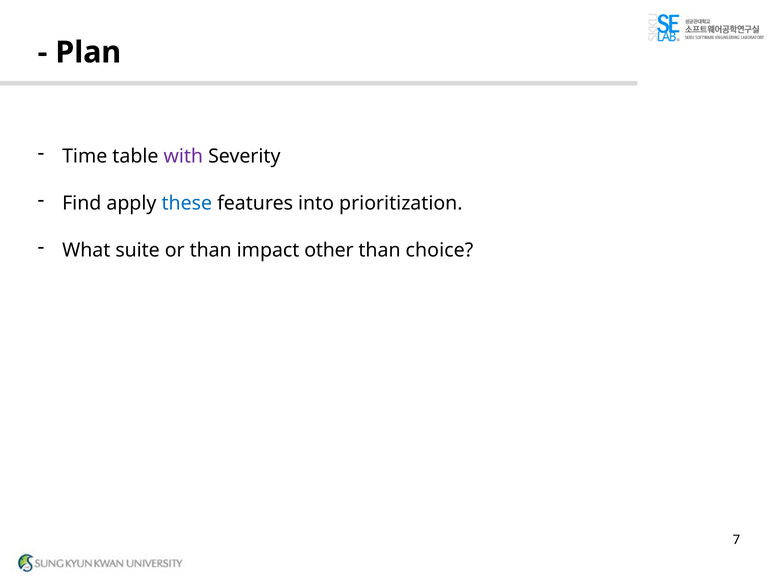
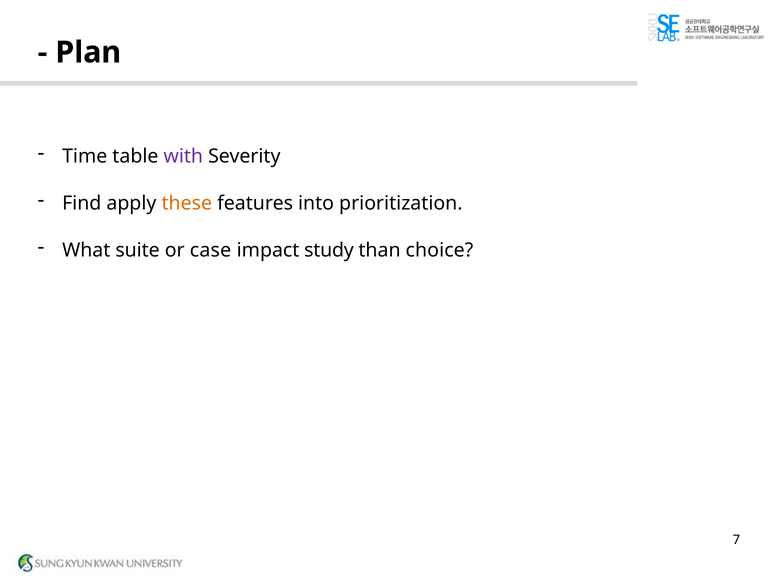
these colour: blue -> orange (187, 203)
or than: than -> case (211, 250)
other: other -> study (329, 250)
